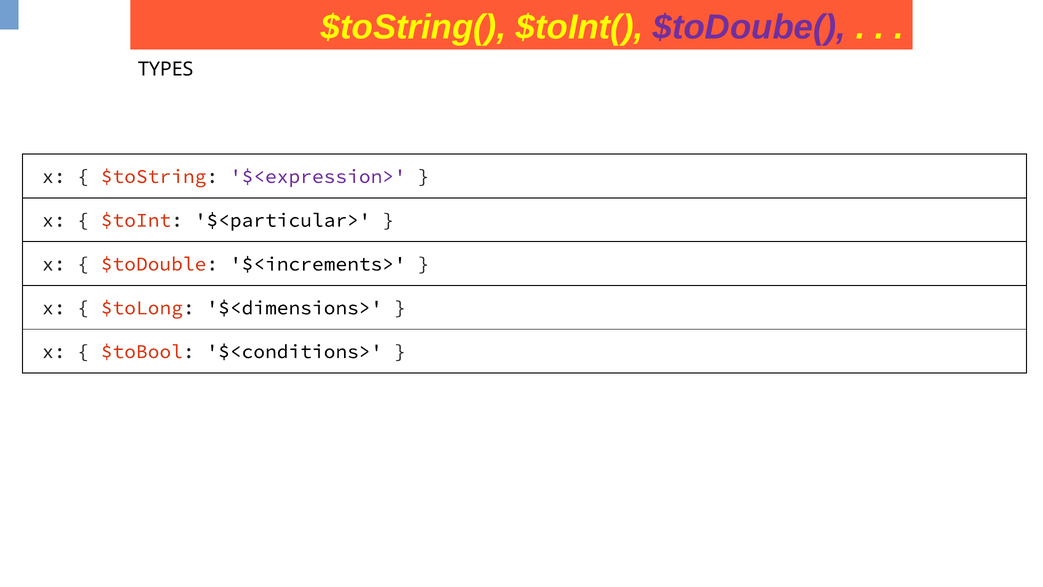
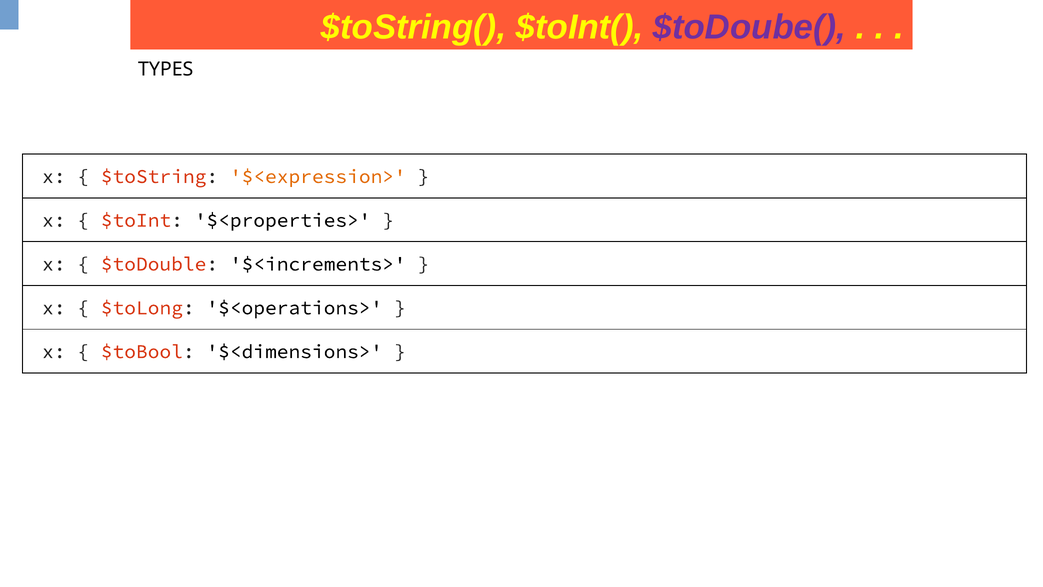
$<expression> colour: purple -> orange (318, 176)
$<particular>: $<particular> -> $<properties> (283, 220)
$<dimensions>: $<dimensions> -> $<operations> (294, 308)
$<conditions>: $<conditions> -> $<dimensions> (294, 351)
